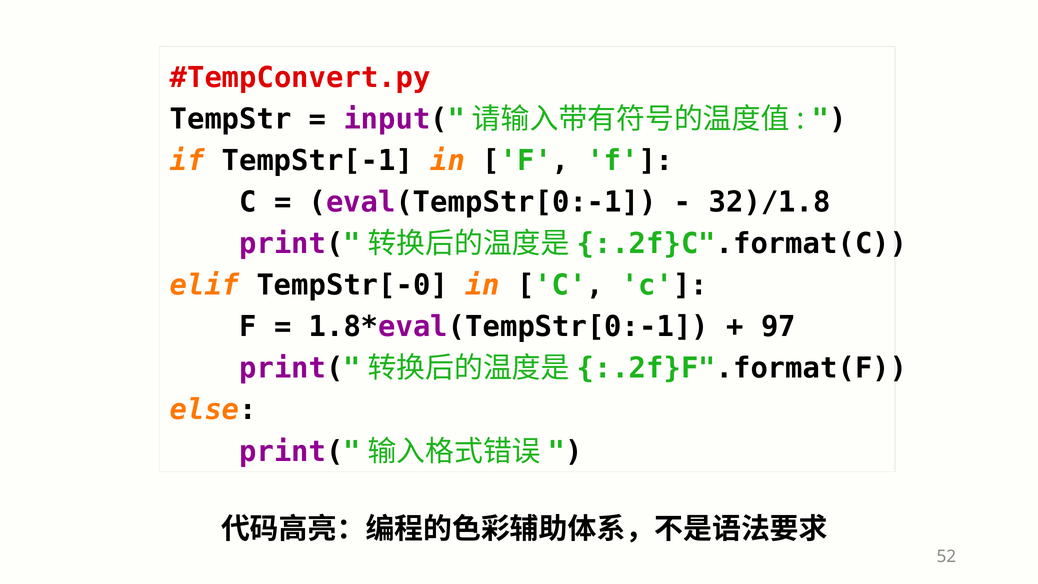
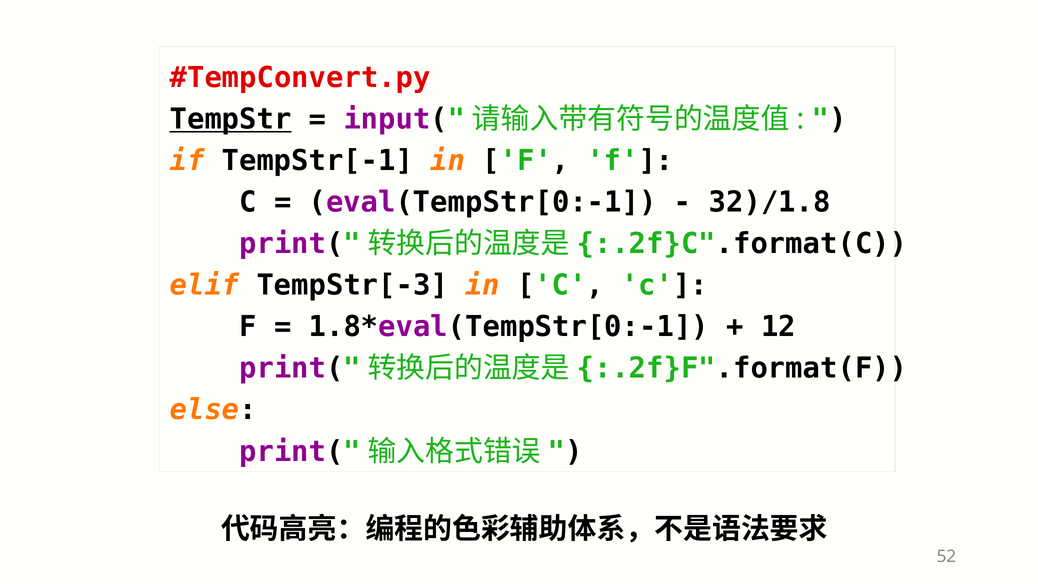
TempStr underline: none -> present (231, 119)
TempStr[-0: TempStr[-0 -> TempStr[-3 (352, 285)
97: 97 -> 12 (778, 327)
